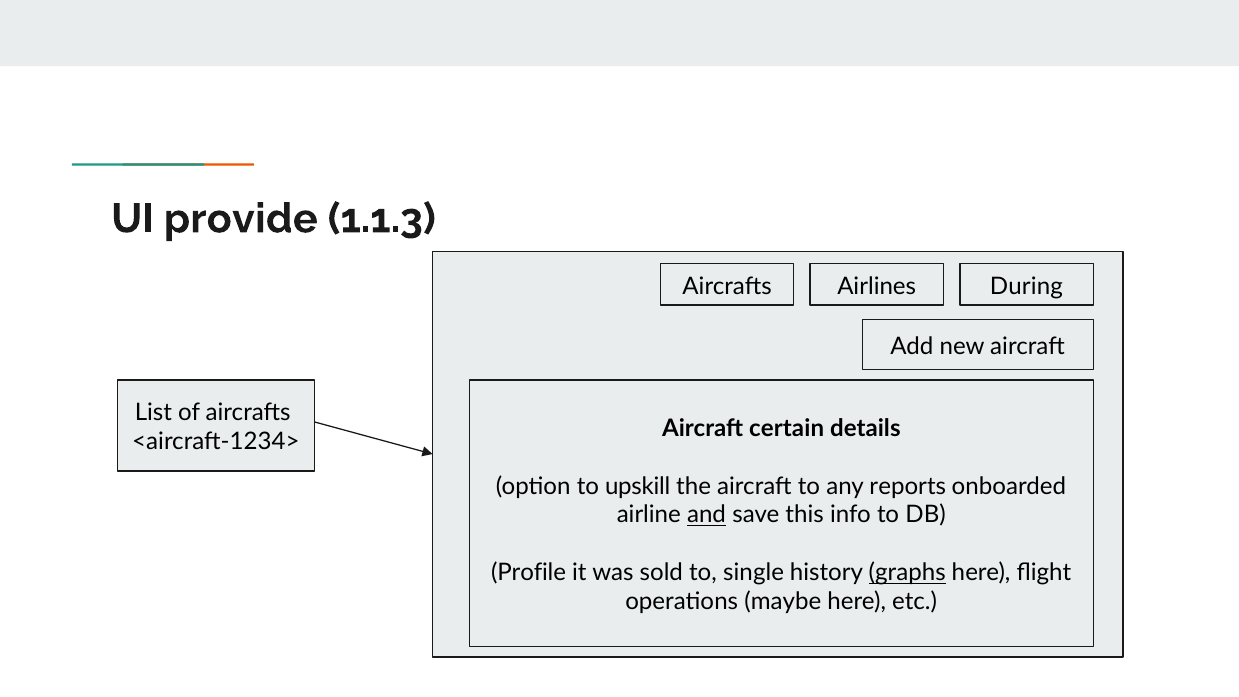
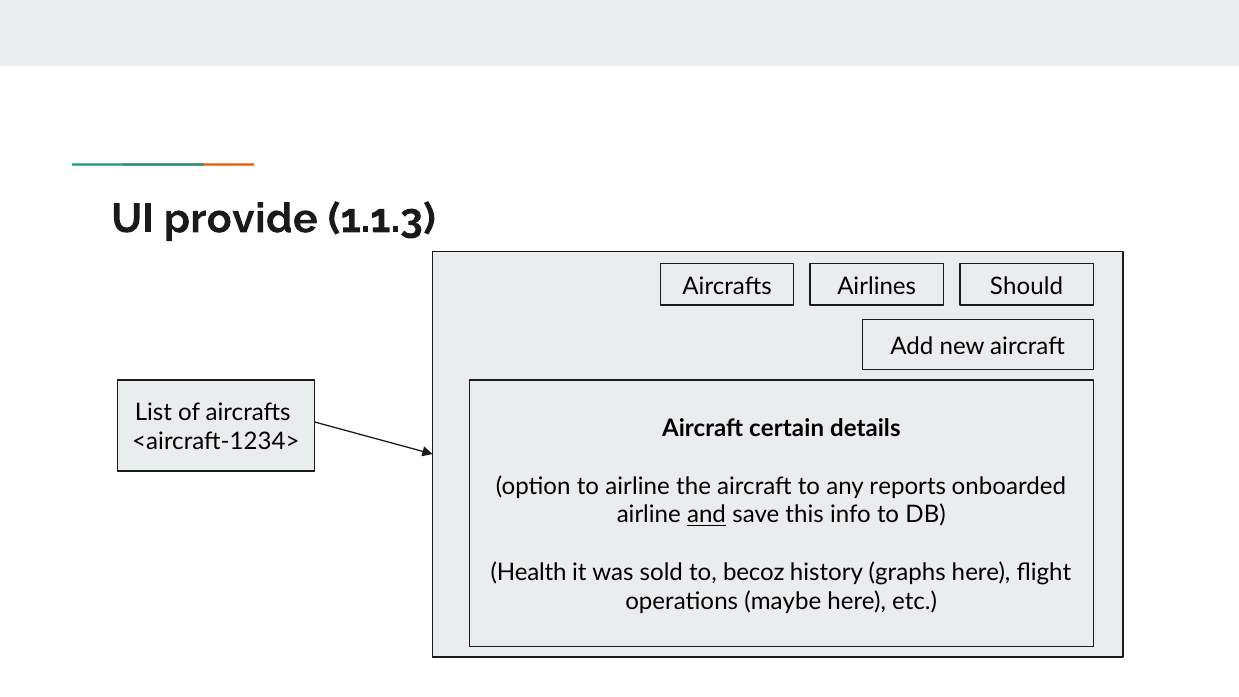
During: During -> Should (1027, 286)
to upskill: upskill -> airline (638, 486)
Profile: Profile -> Health (529, 573)
single: single -> becoz (754, 573)
graphs underline: present -> none (907, 573)
